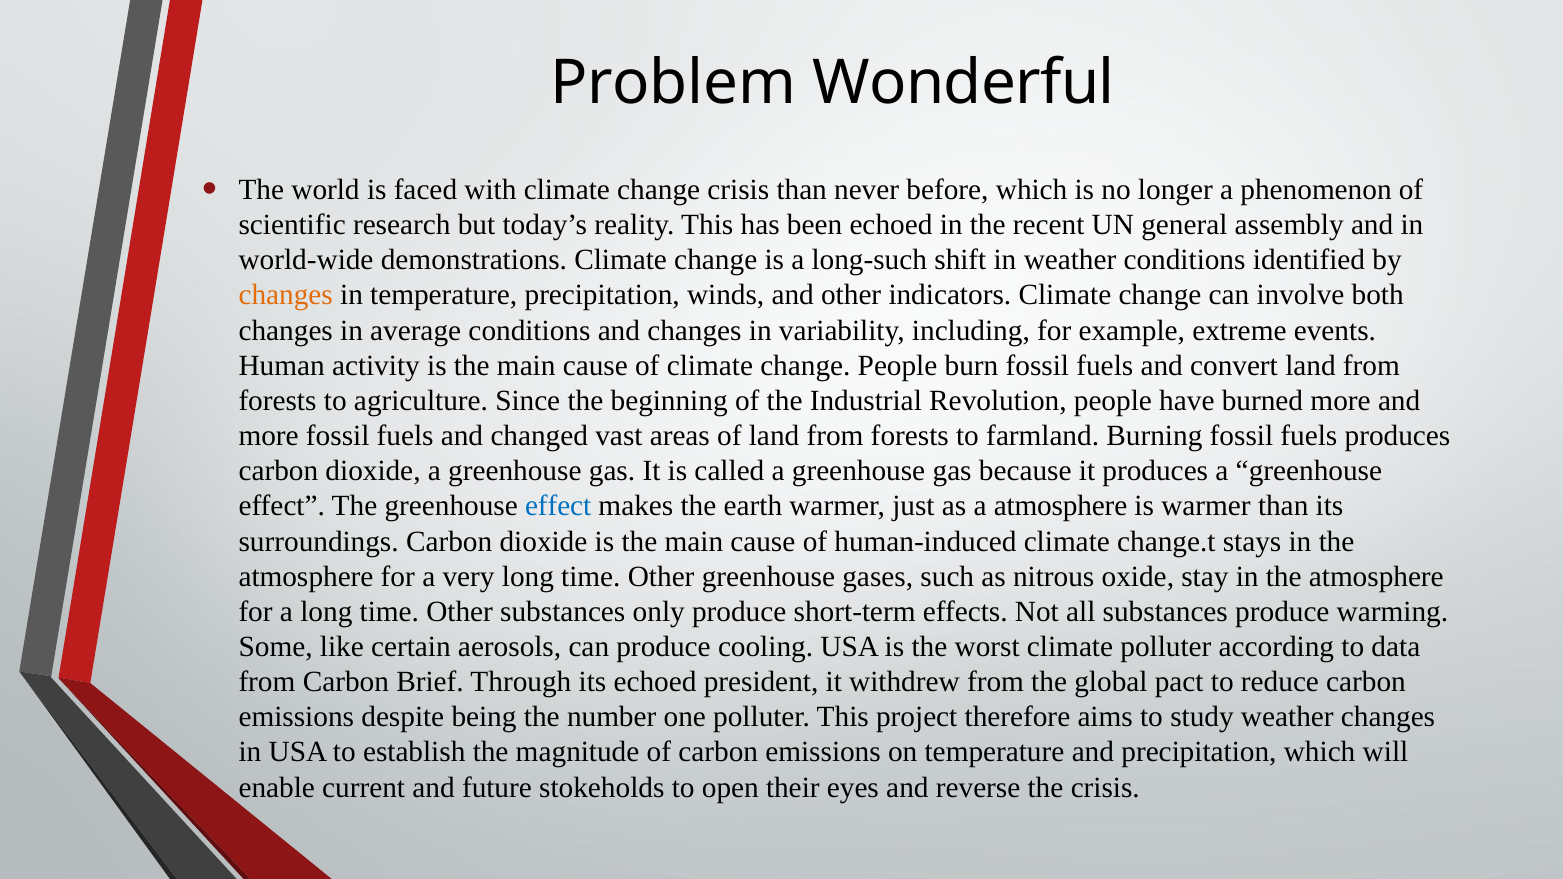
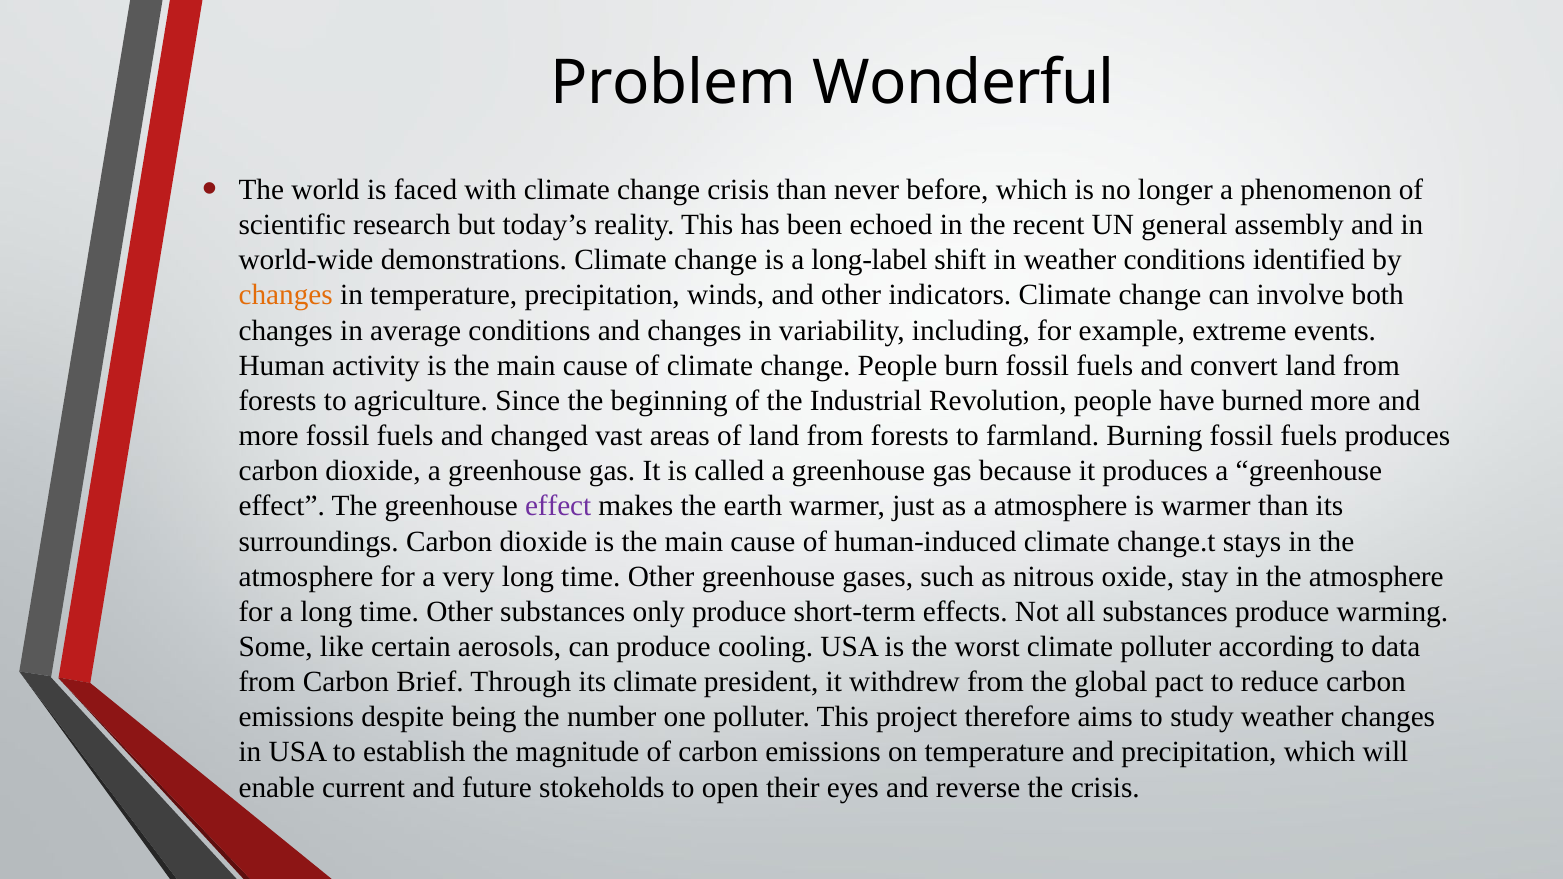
long-such: long-such -> long-label (869, 260)
effect colour: blue -> purple (558, 506)
its echoed: echoed -> climate (655, 682)
